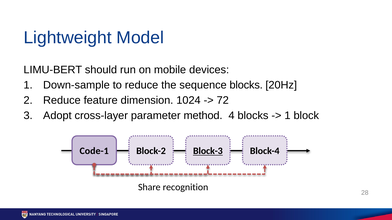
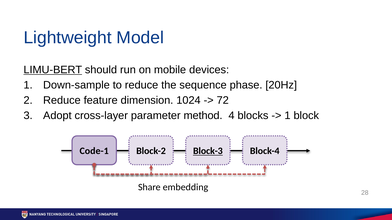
LIMU-BERT underline: none -> present (53, 70)
sequence blocks: blocks -> phase (246, 85)
recognition: recognition -> embedding (185, 188)
